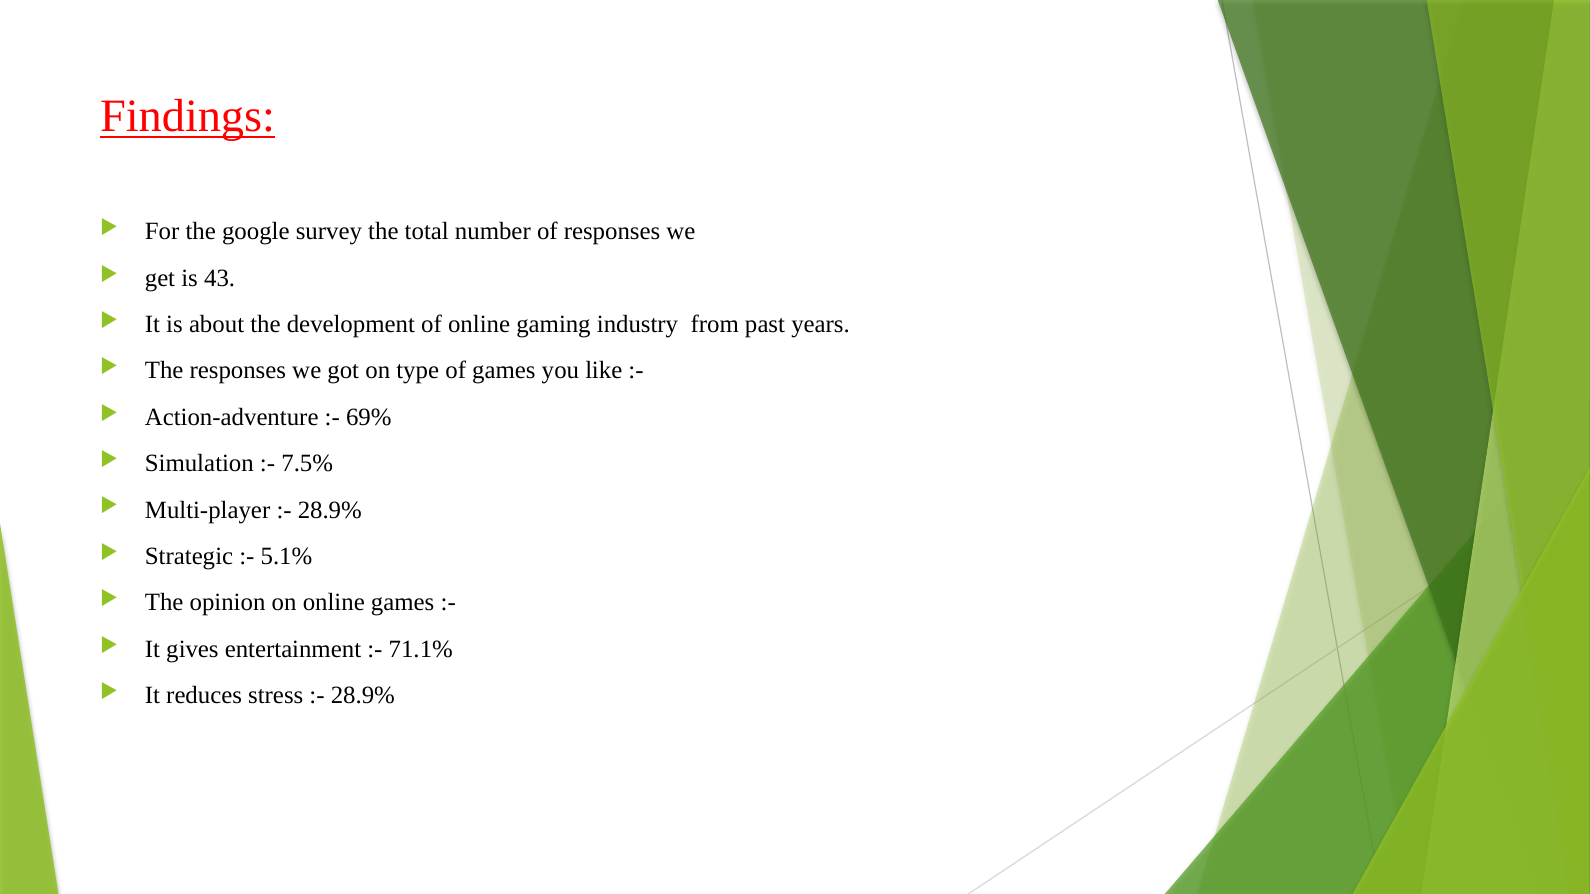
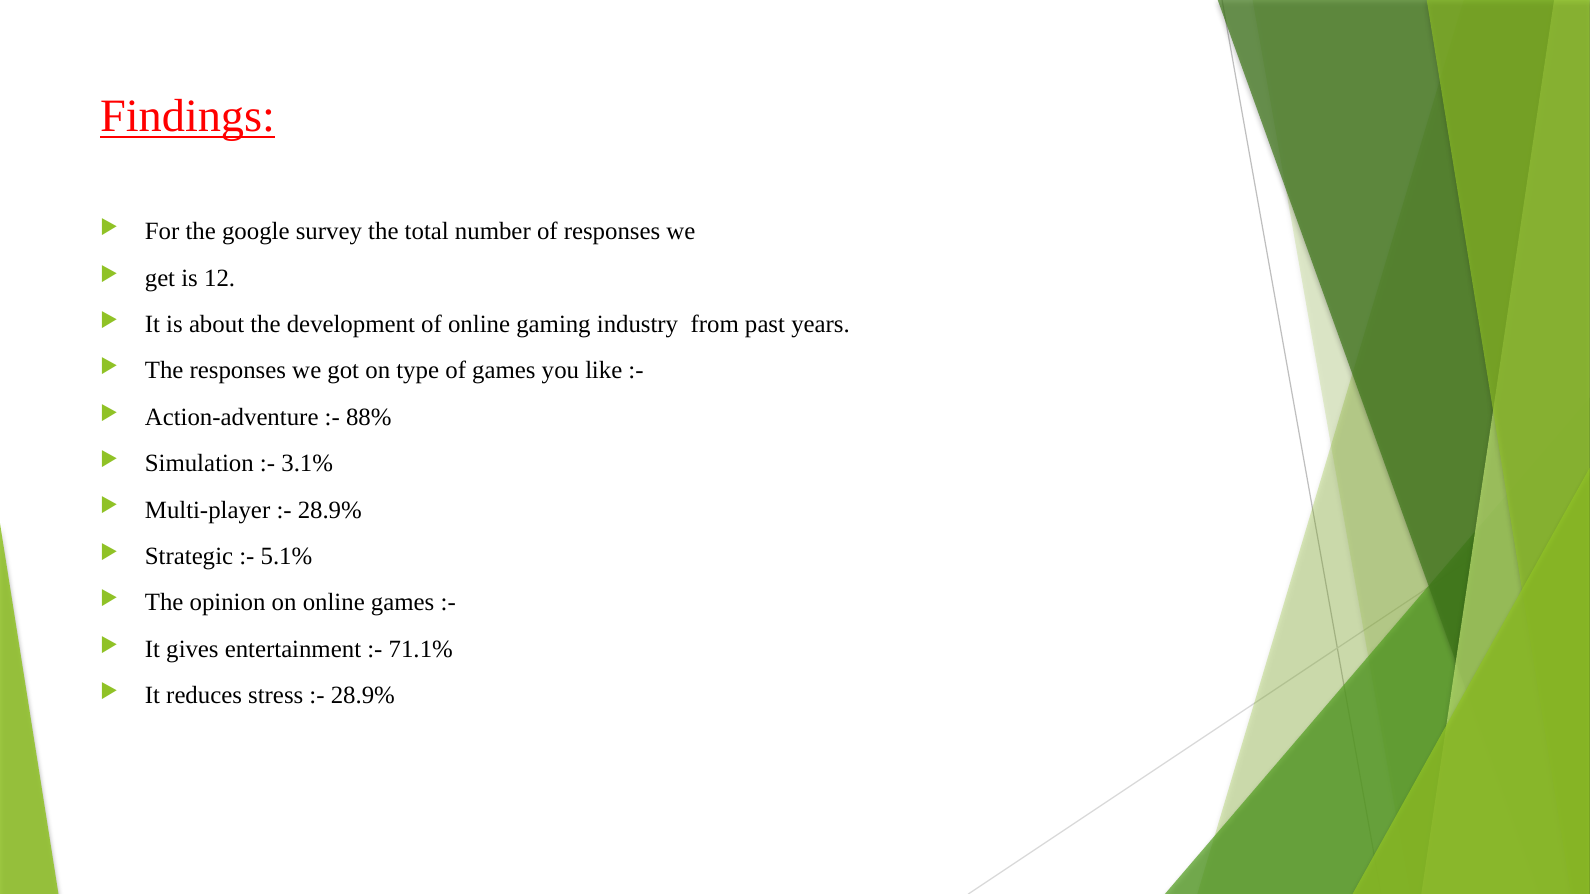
43: 43 -> 12 (220, 278)
69%: 69% -> 88% (369, 417)
7.5%: 7.5% -> 3.1% (307, 464)
